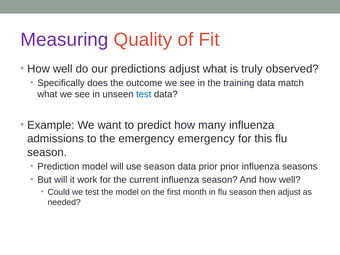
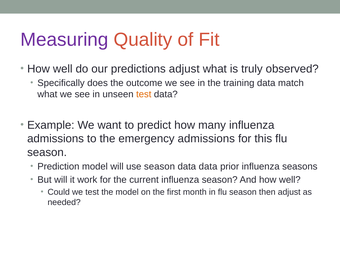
test colour: blue -> orange (144, 94)
emergency emergency: emergency -> admissions (206, 139)
data prior: prior -> data (208, 167)
